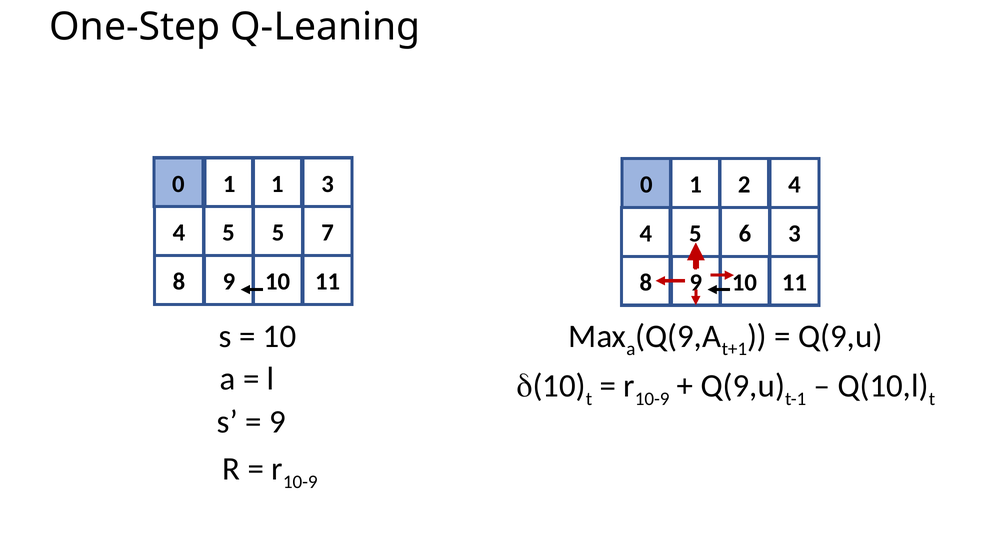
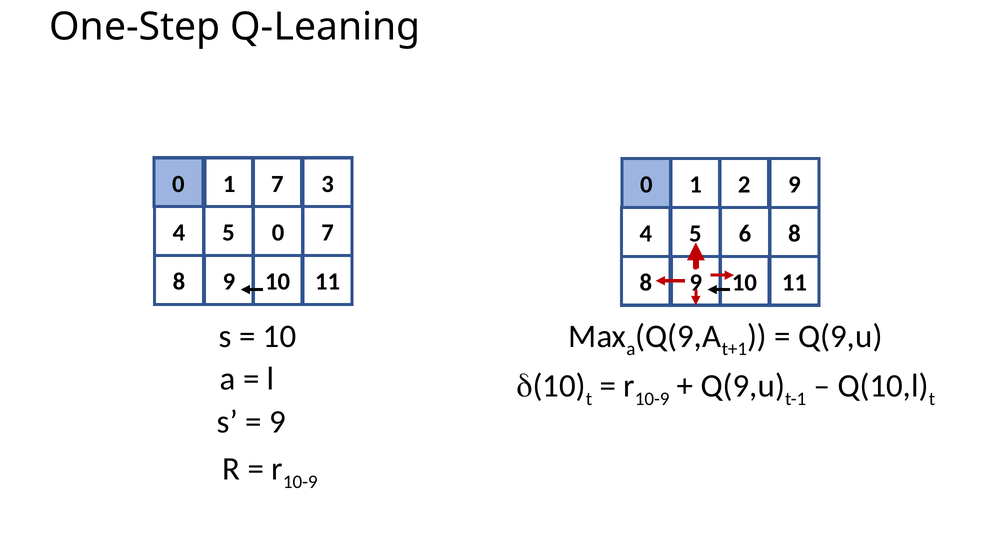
1 1: 1 -> 7 (277, 184)
2 4: 4 -> 9 (794, 185)
5 5: 5 -> 0 (278, 233)
6 3: 3 -> 8 (794, 234)
